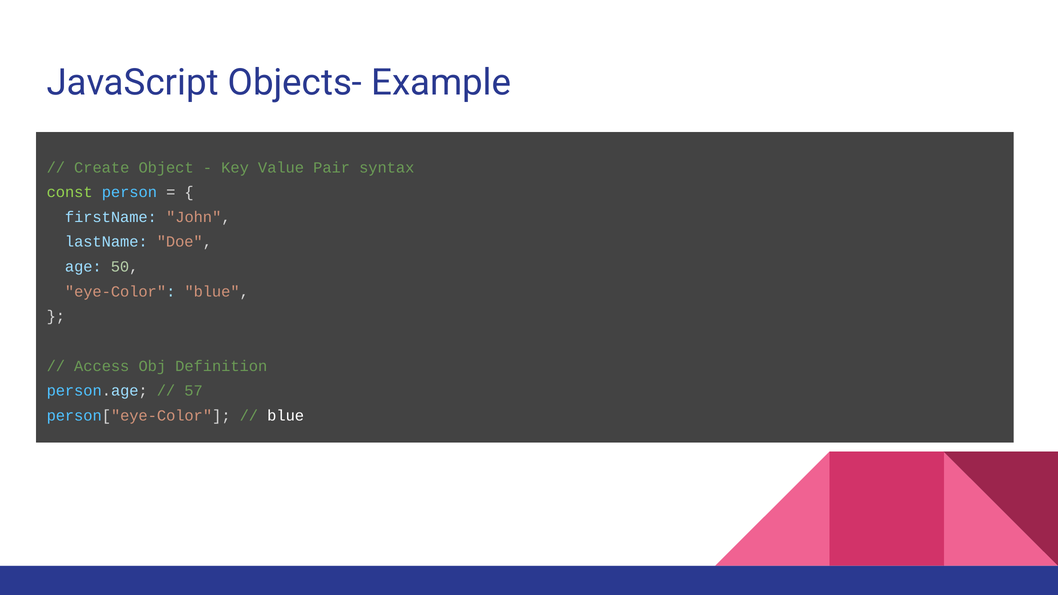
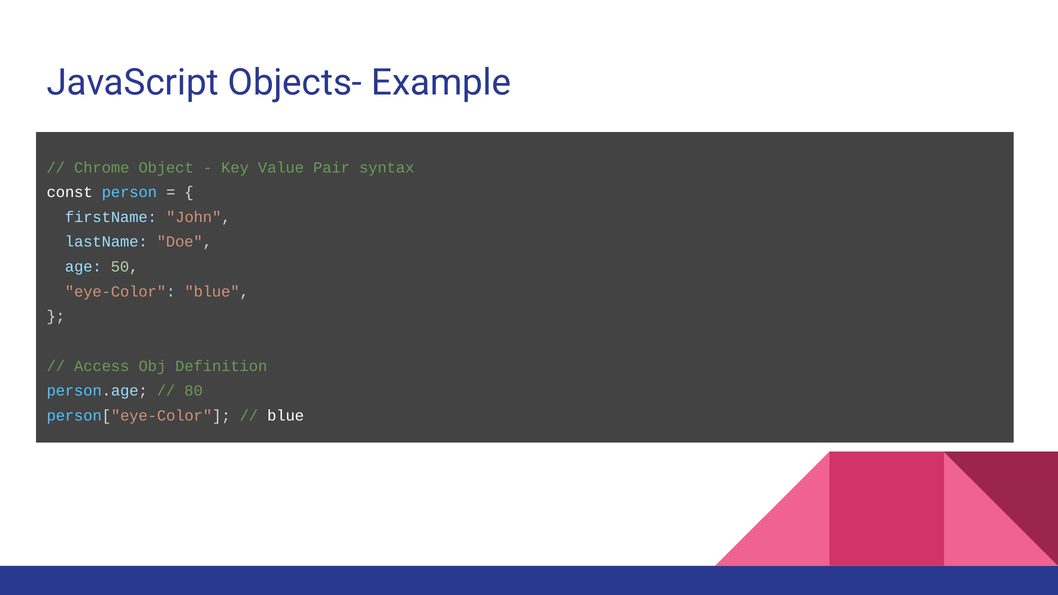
Create: Create -> Chrome (102, 167)
const colour: light green -> white (70, 192)
57: 57 -> 80 (194, 391)
